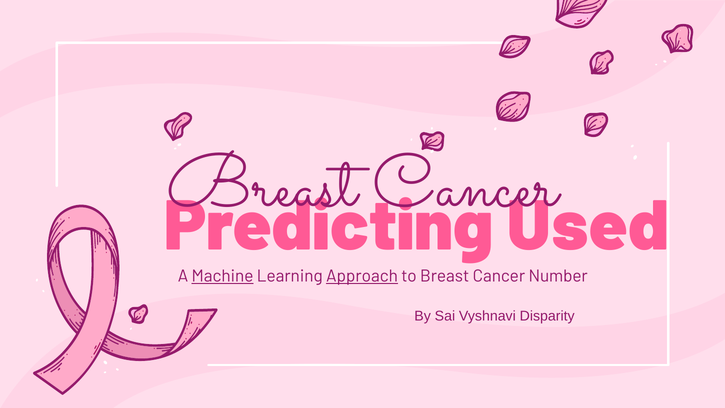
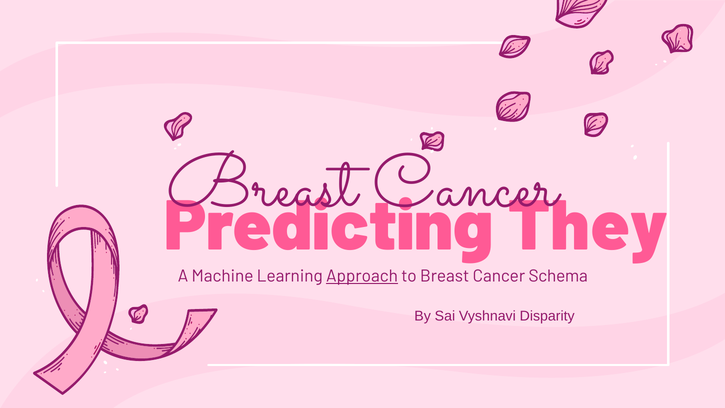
Used: Used -> They (588, 226)
Machine underline: present -> none (222, 276)
Number: Number -> Schema (558, 276)
